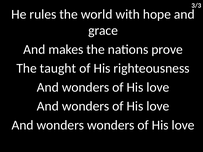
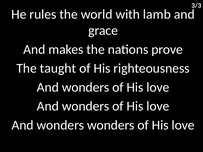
hope: hope -> lamb (157, 14)
